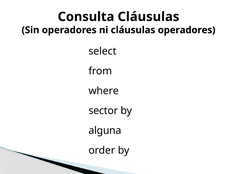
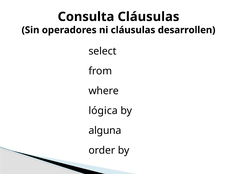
cláusulas operadores: operadores -> desarrollen (187, 30)
sector: sector -> lógica (103, 111)
